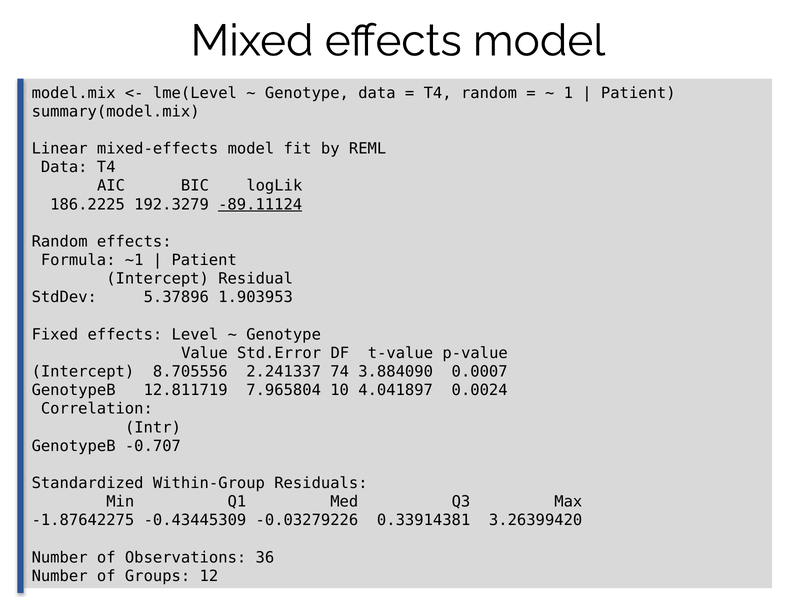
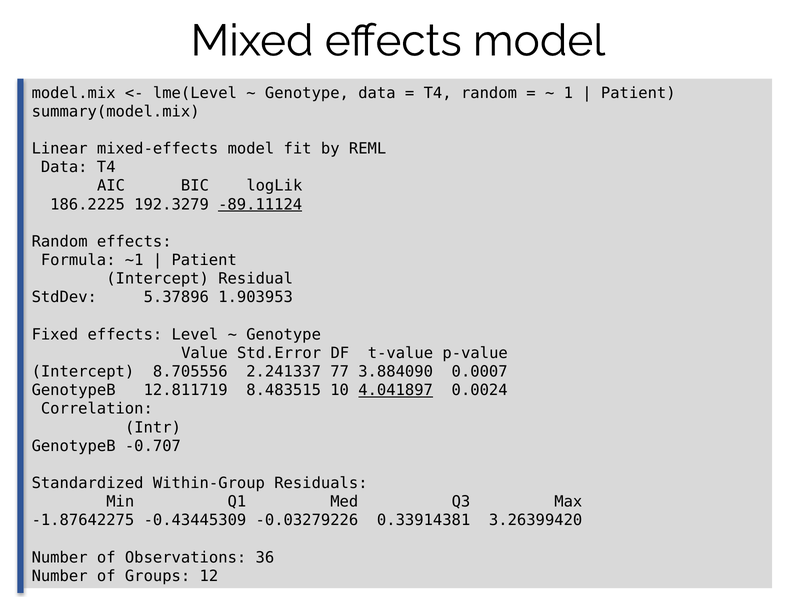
74: 74 -> 77 (340, 372)
7.965804: 7.965804 -> 8.483515 (284, 390)
4.041897 underline: none -> present (396, 390)
